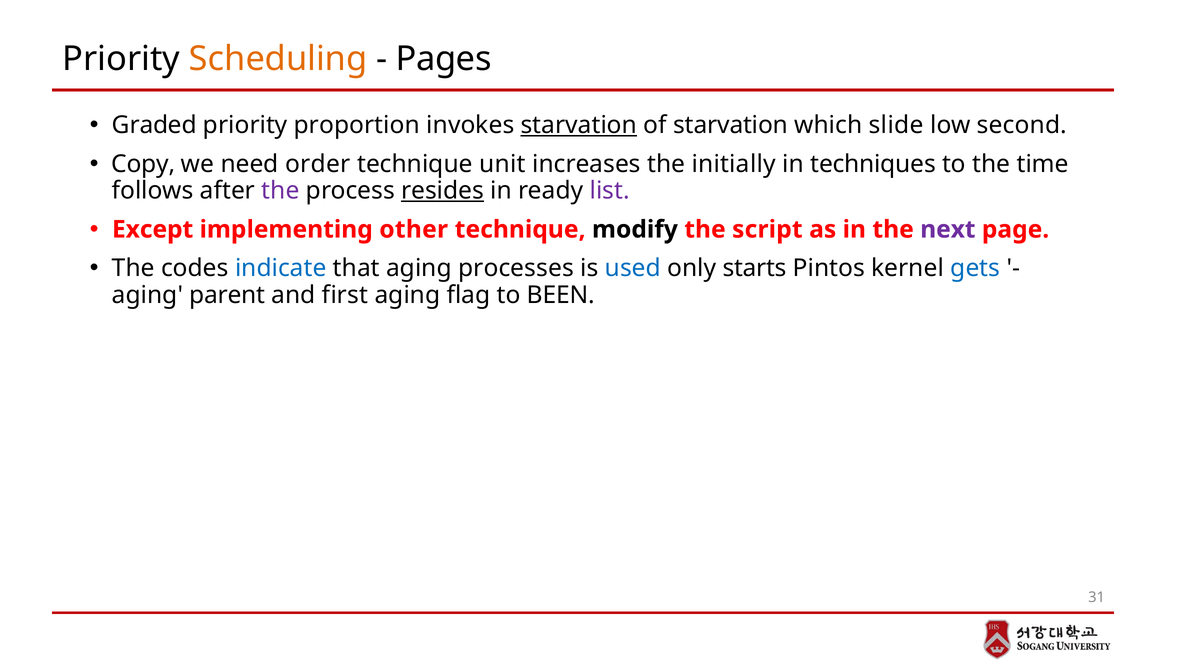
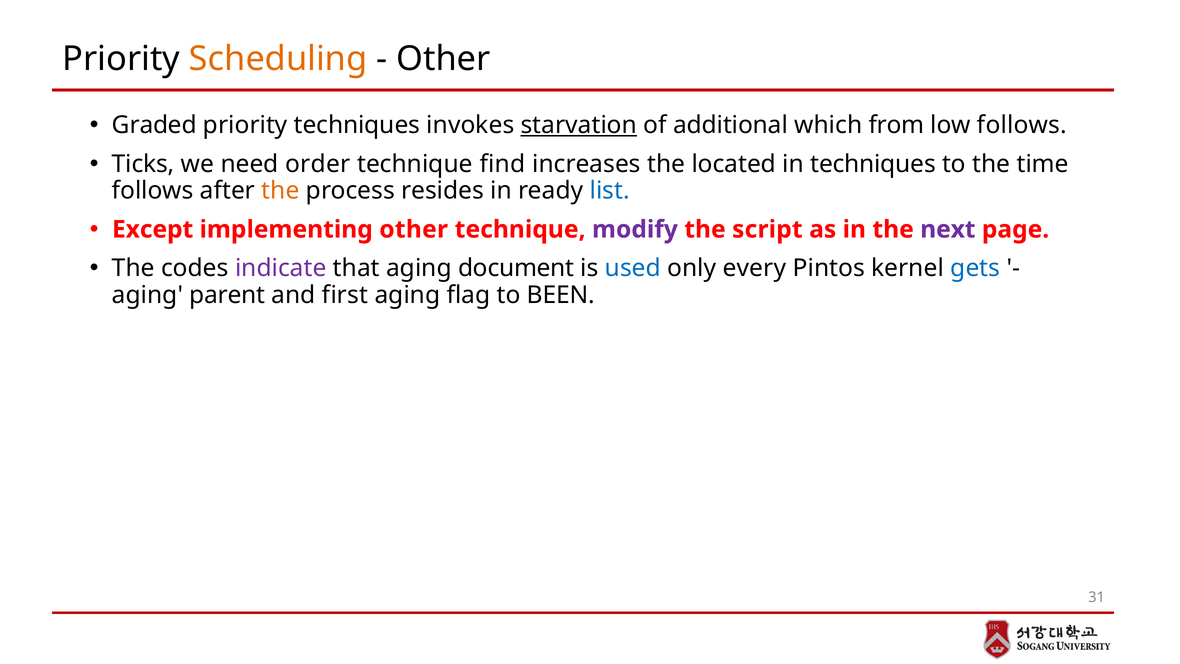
Pages: Pages -> Other (443, 59)
priority proportion: proportion -> techniques (357, 125)
of starvation: starvation -> additional (731, 125)
slide: slide -> from (896, 125)
low second: second -> follows (1022, 125)
Copy: Copy -> Ticks (143, 164)
unit: unit -> find (502, 164)
initially: initially -> located (734, 164)
the colour: purple -> orange (280, 191)
resides underline: present -> none (443, 191)
list colour: purple -> blue (610, 191)
modify colour: black -> purple (635, 229)
indicate colour: blue -> purple (281, 268)
processes: processes -> document (516, 268)
starts: starts -> every (755, 268)
